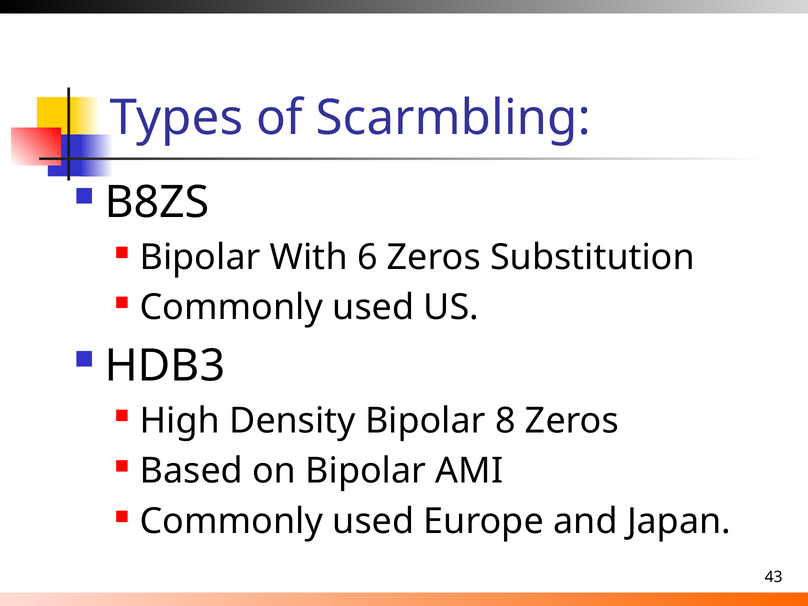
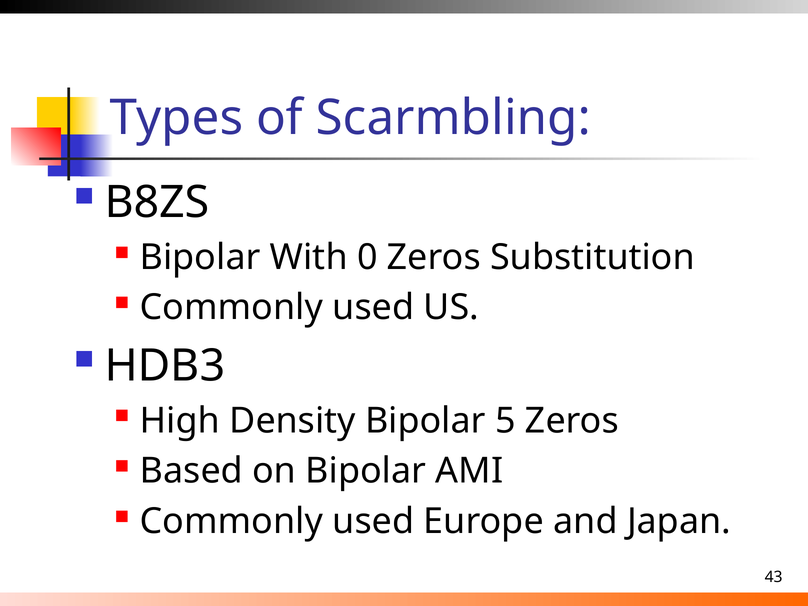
6: 6 -> 0 (367, 257)
8: 8 -> 5 (505, 421)
